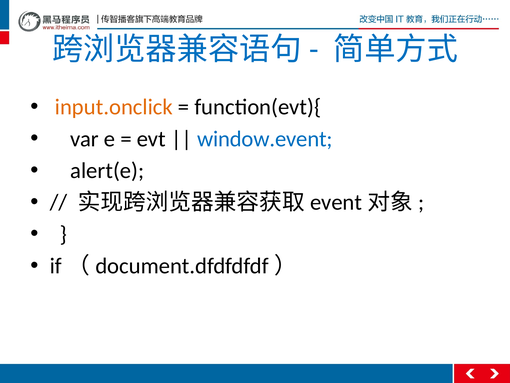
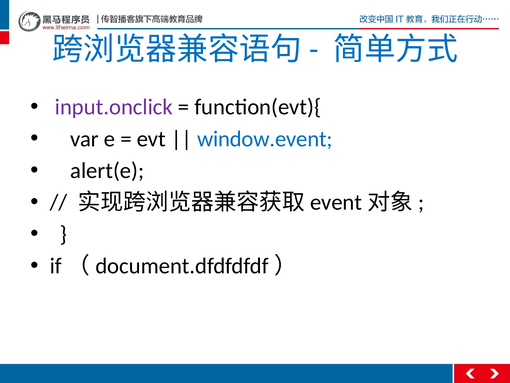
input.onclick colour: orange -> purple (114, 107)
